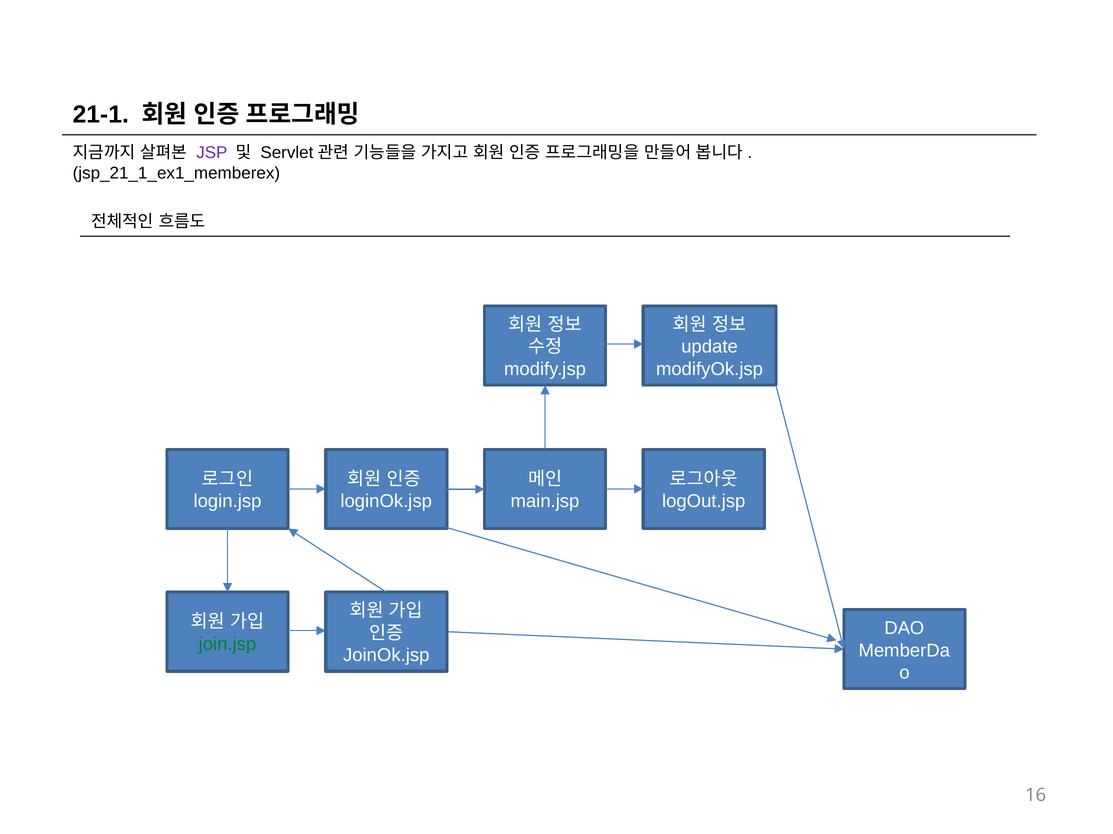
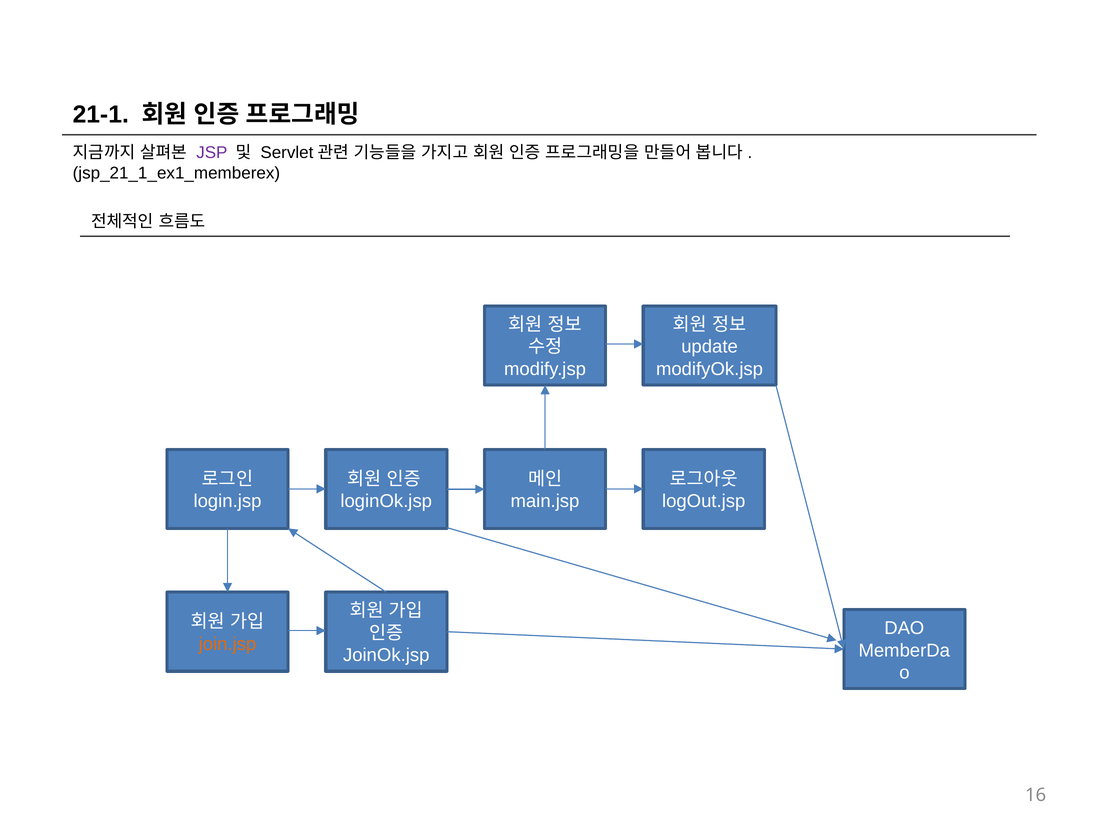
join.jsp colour: green -> orange (227, 645)
